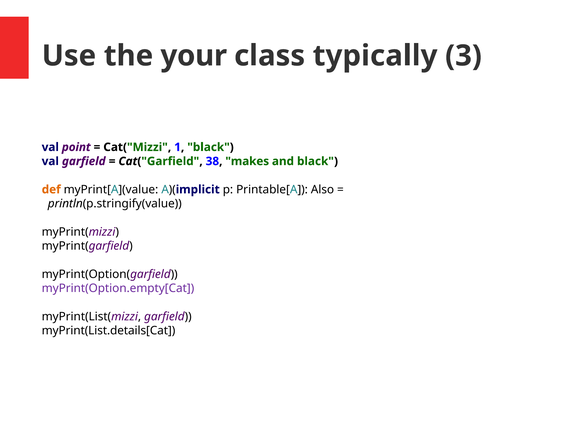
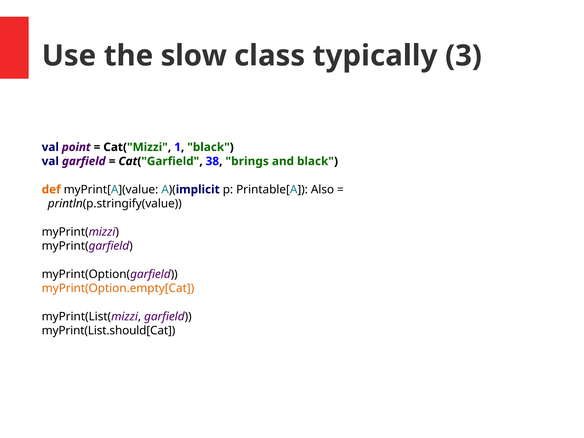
your: your -> slow (194, 56)
makes: makes -> brings (247, 161)
myPrint(Option.empty[Cat colour: purple -> orange (118, 288)
myPrint(List.details[Cat: myPrint(List.details[Cat -> myPrint(List.should[Cat (109, 331)
